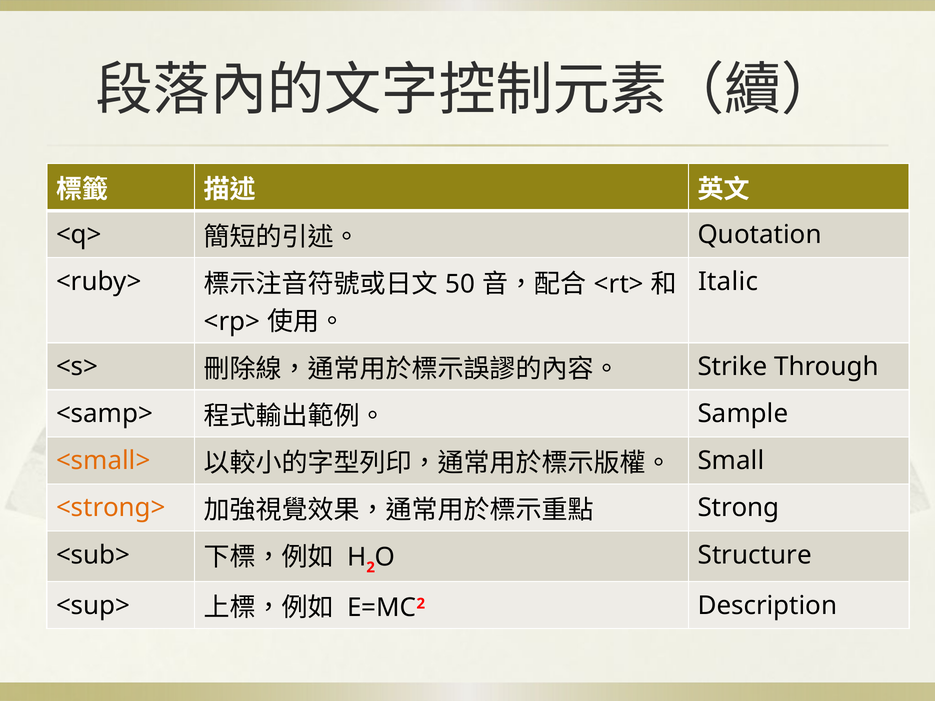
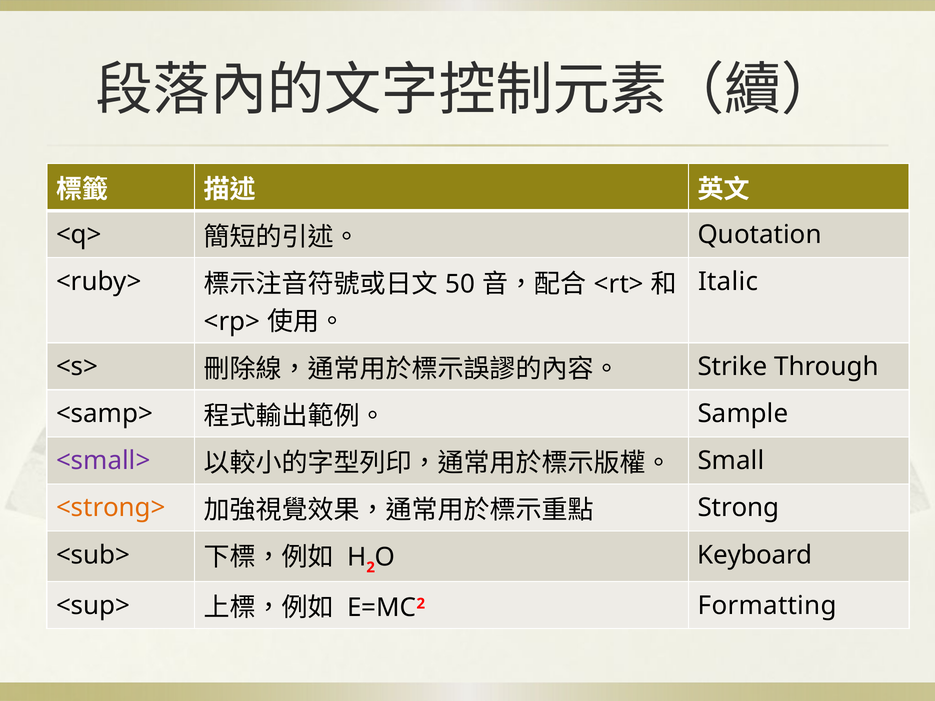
<small> colour: orange -> purple (103, 461)
Structure: Structure -> Keyboard (755, 555)
Description: Description -> Formatting (767, 606)
